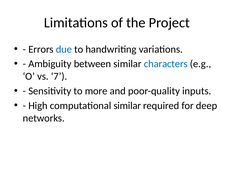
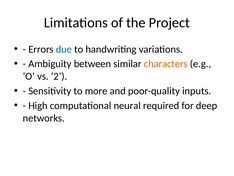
characters colour: blue -> orange (166, 64)
7: 7 -> 2 (59, 76)
computational similar: similar -> neural (127, 105)
